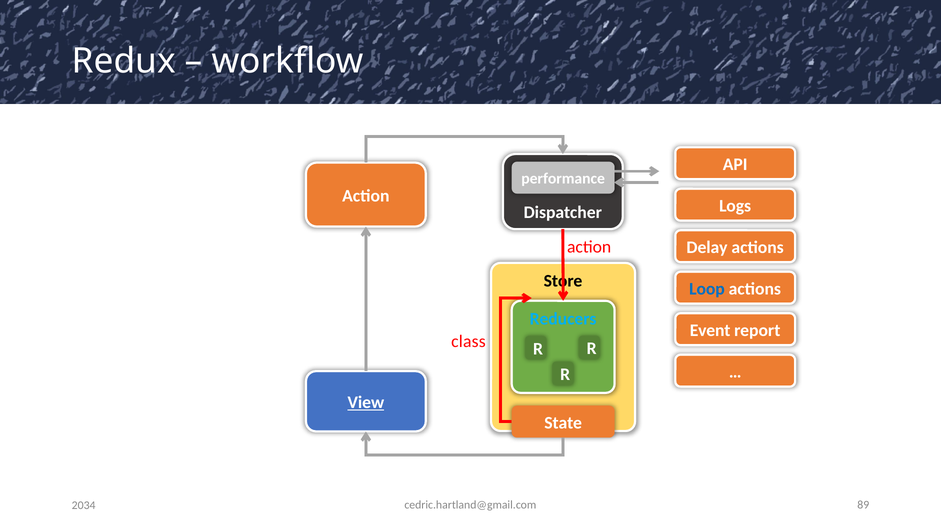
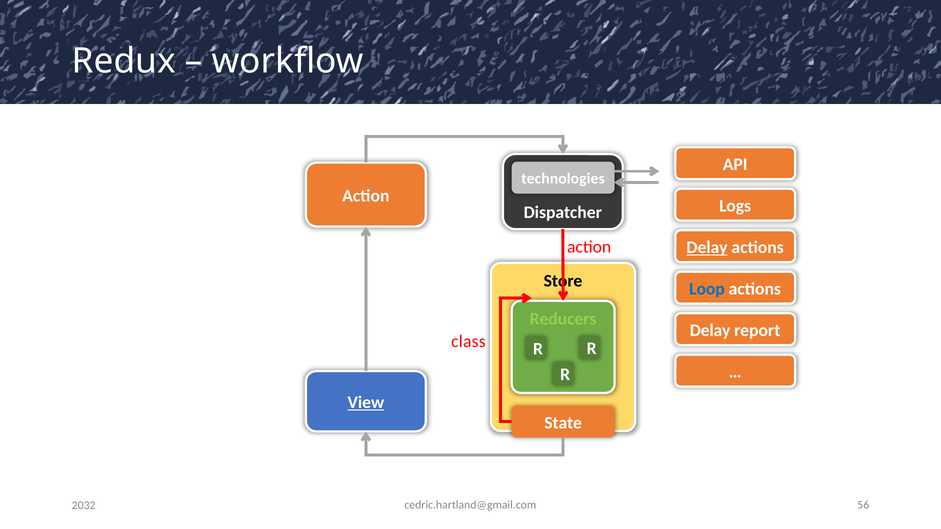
performance: performance -> technologies (563, 179)
Delay underline: none -> present (707, 248)
Reducers colour: light blue -> light green (563, 319)
Event: Event -> Delay (710, 331)
89: 89 -> 56 (863, 505)
2034: 2034 -> 2032 (84, 505)
